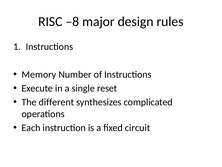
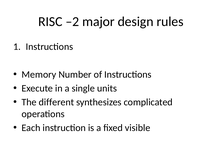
–8: –8 -> –2 (72, 21)
reset: reset -> units (107, 88)
circuit: circuit -> visible (138, 128)
